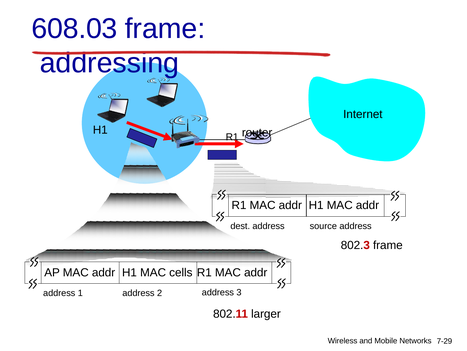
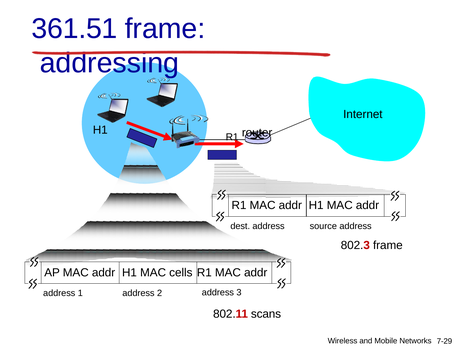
608.03: 608.03 -> 361.51 (75, 29)
larger: larger -> scans (266, 313)
